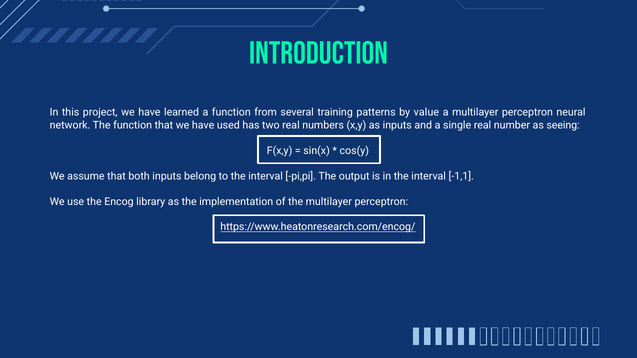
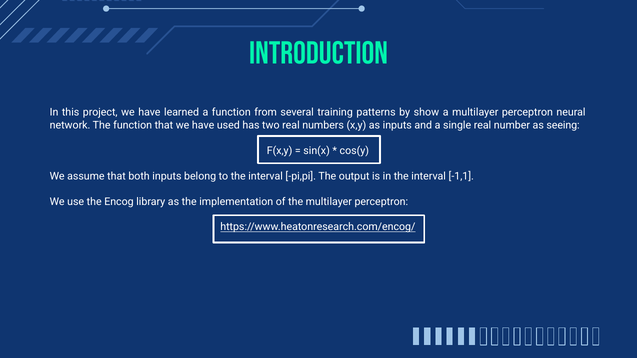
value: value -> show (426, 113)
